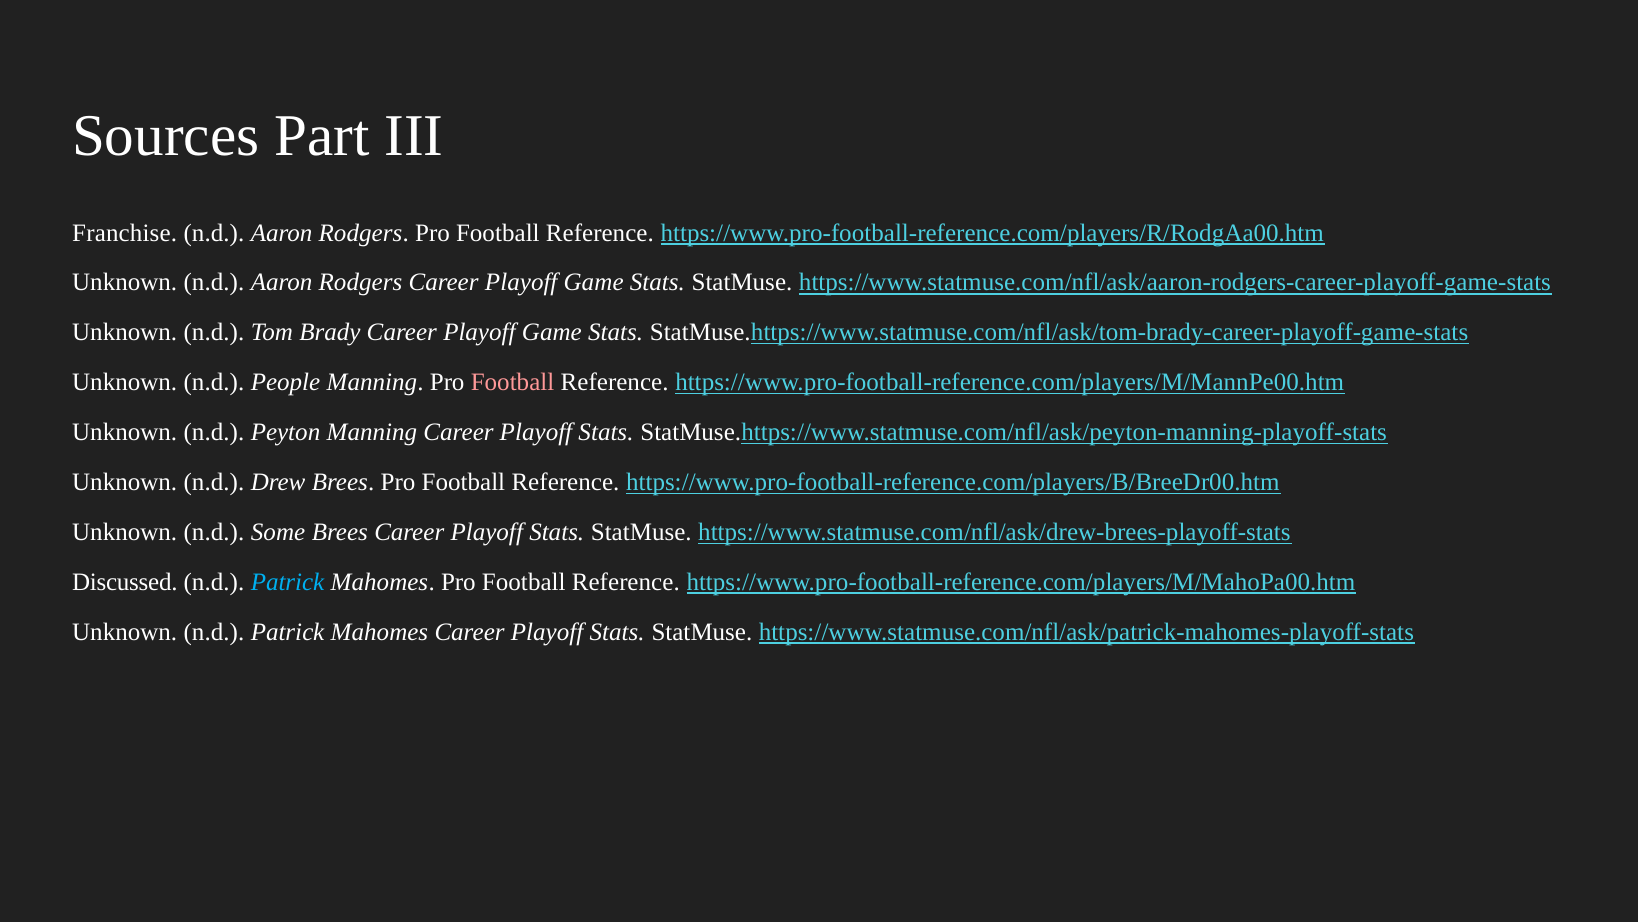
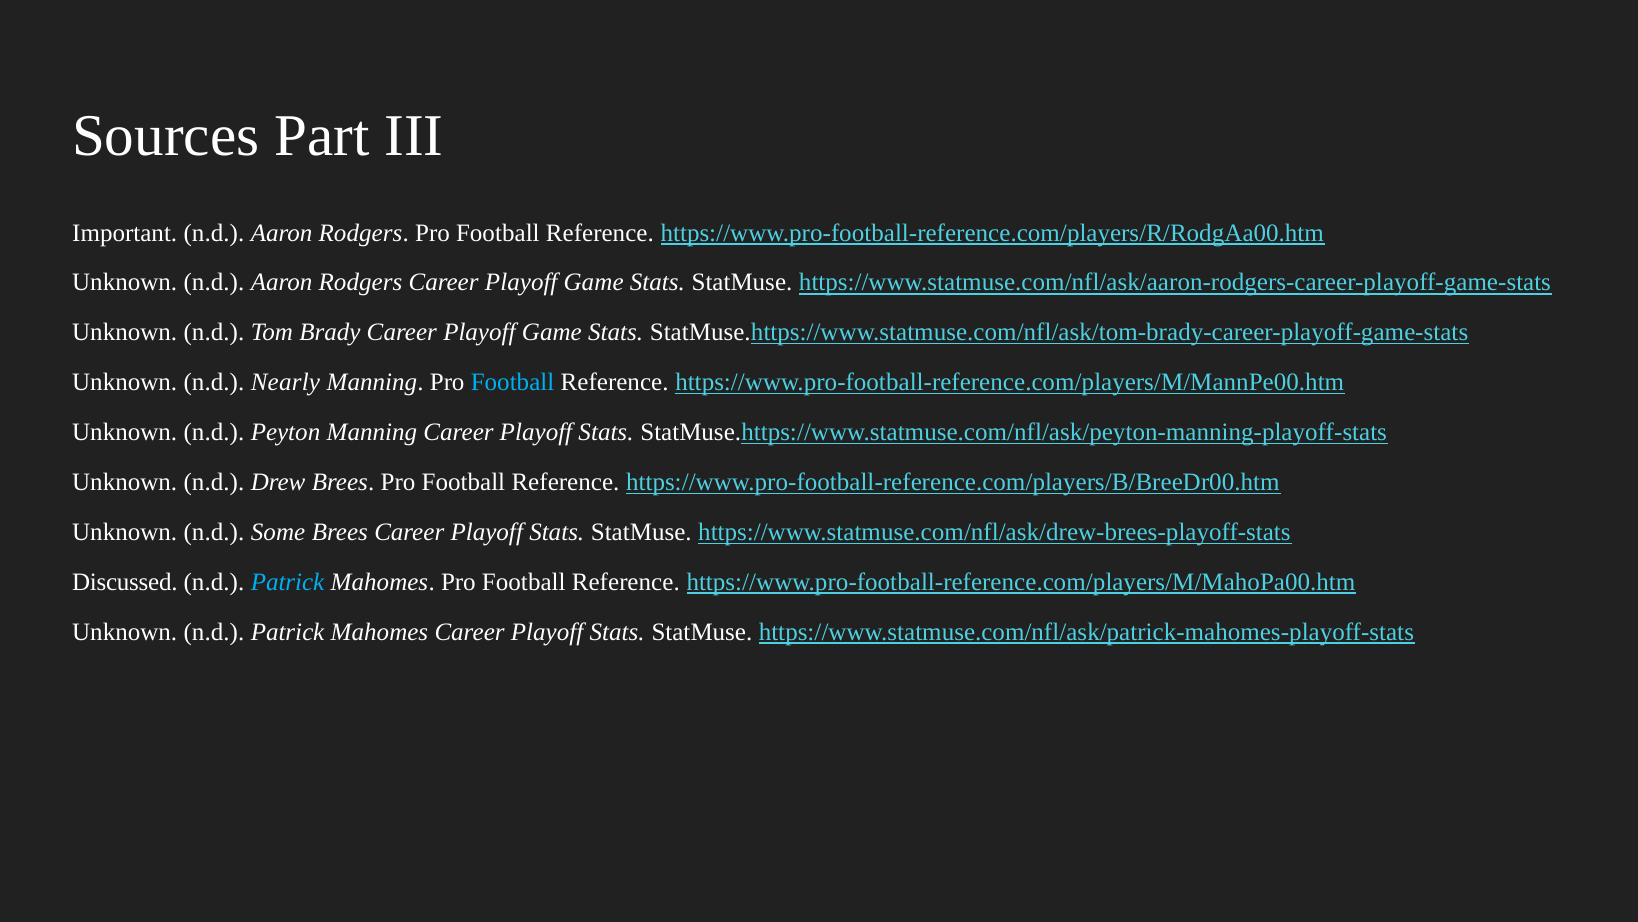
Franchise: Franchise -> Important (125, 233)
People: People -> Nearly (285, 382)
Football colour: pink -> light blue (513, 382)
